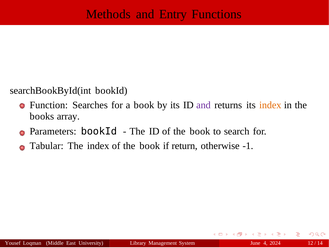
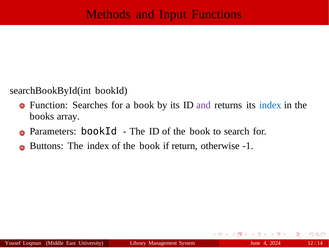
Entry: Entry -> Input (173, 14)
index colour: orange -> blue (270, 105)
Tabular: Tabular -> Buttons (47, 146)
